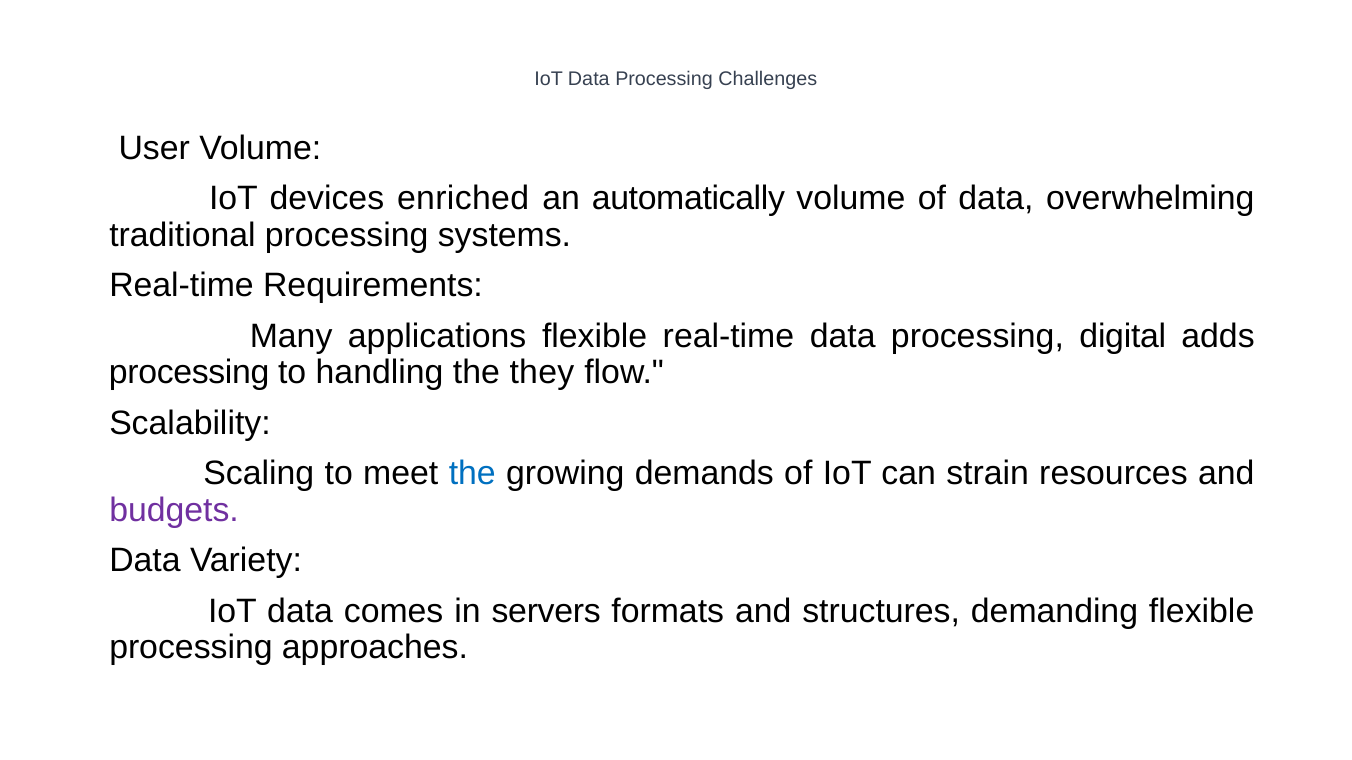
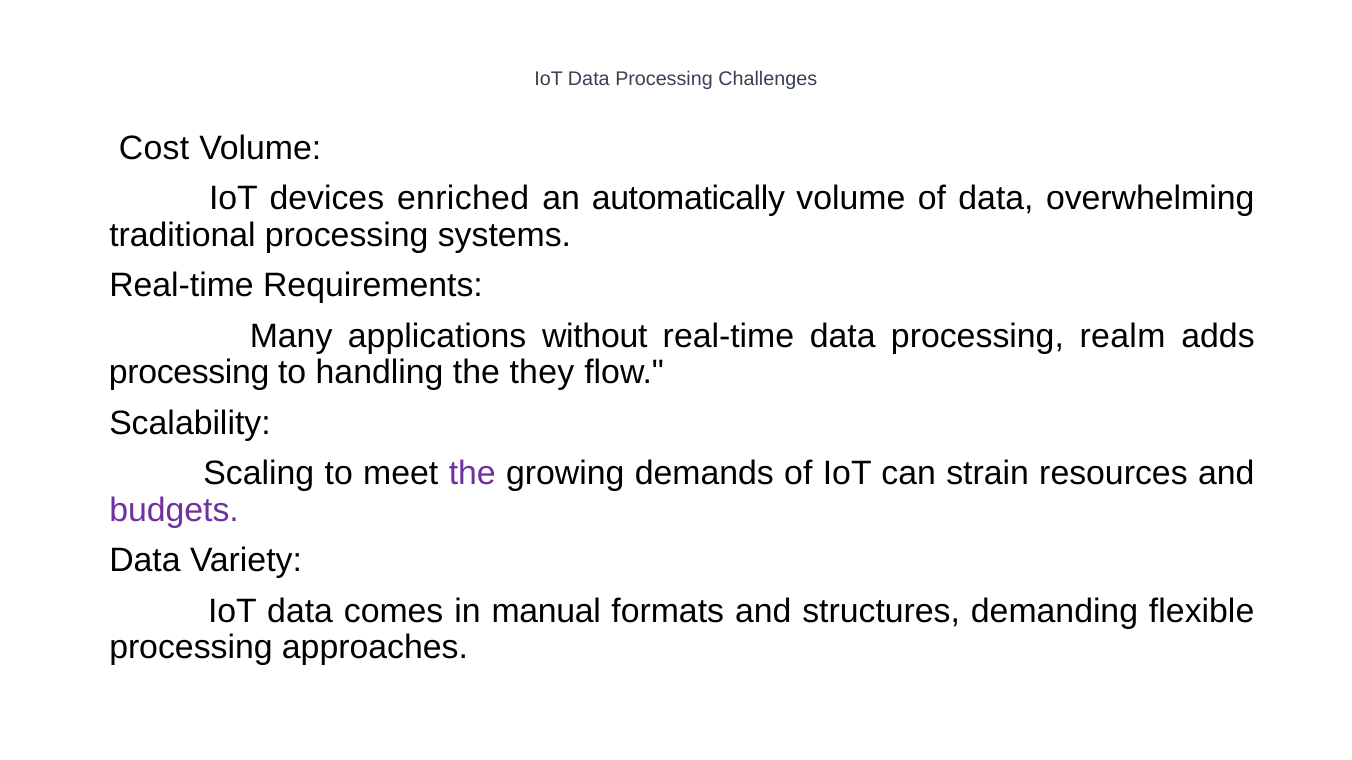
User: User -> Cost (154, 148)
applications flexible: flexible -> without (595, 336)
digital: digital -> realm (1123, 336)
the colour: blue -> purple (472, 474)
servers: servers -> manual (546, 612)
